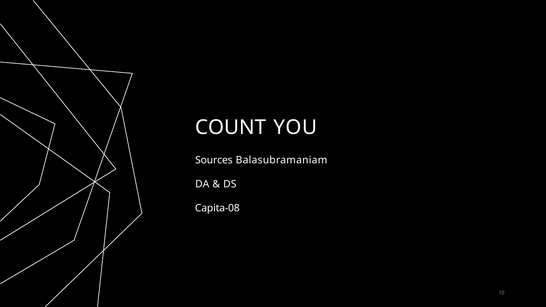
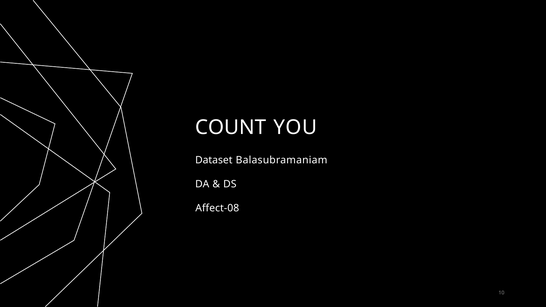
Sources: Sources -> Dataset (214, 160)
Capita-08: Capita-08 -> Affect-08 (217, 208)
